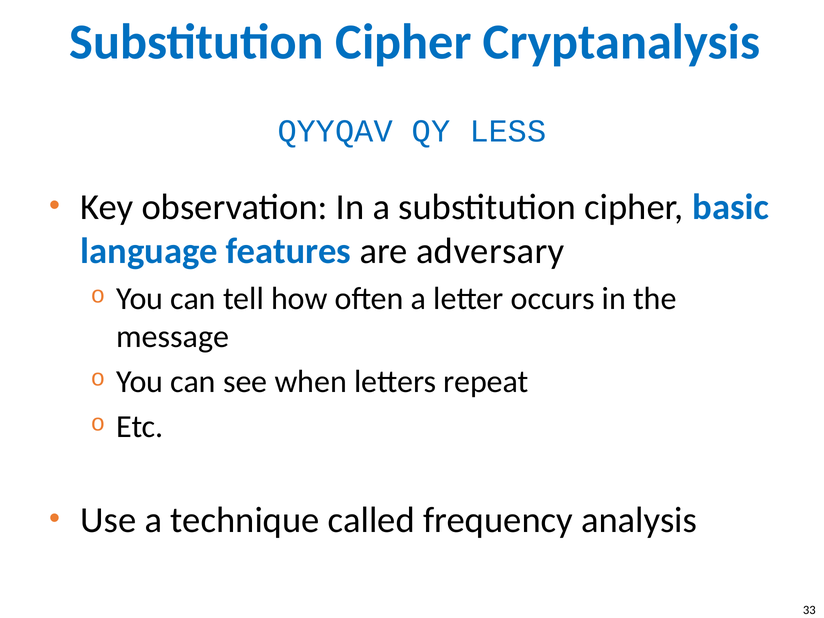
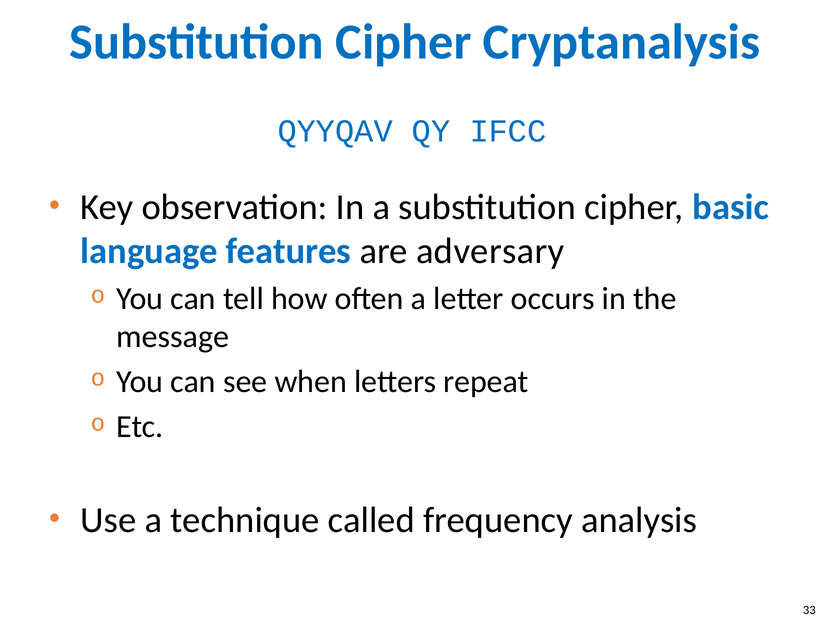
LESS: LESS -> IFCC (508, 131)
